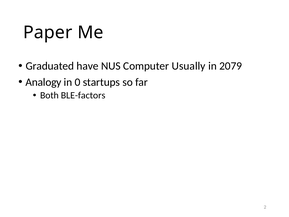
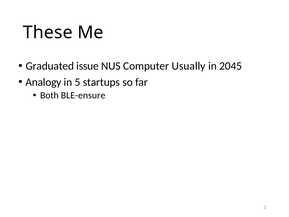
Paper: Paper -> These (48, 32)
have: have -> issue (88, 66)
2079: 2079 -> 2045 (231, 66)
0: 0 -> 5 (78, 82)
BLE-factors: BLE-factors -> BLE-ensure (83, 95)
